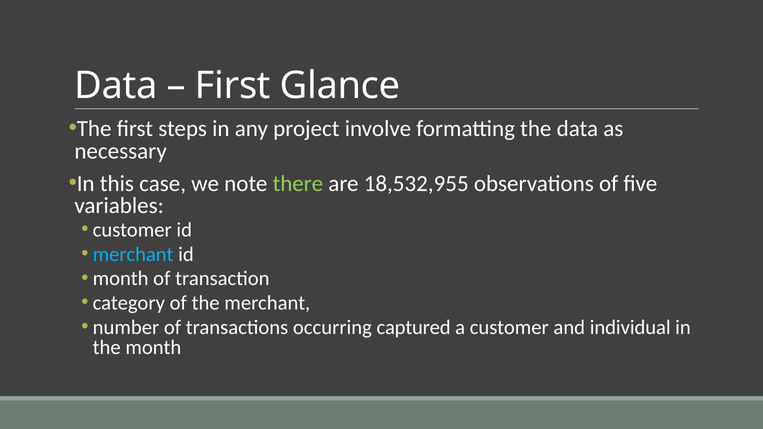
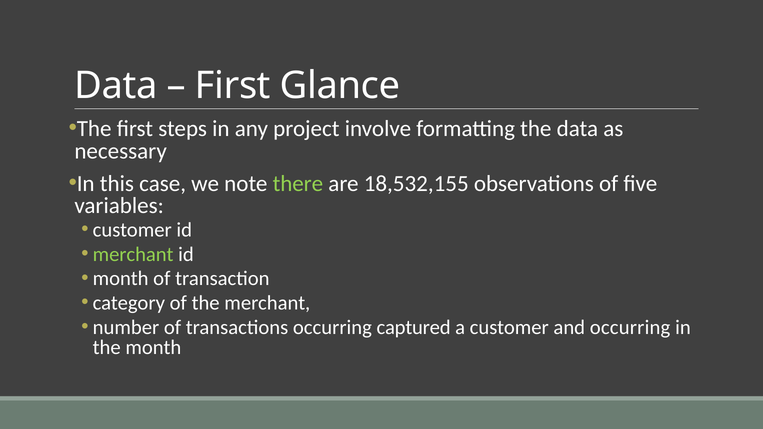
18,532,955: 18,532,955 -> 18,532,155 (416, 184)
merchant colour: light blue -> light green (133, 254)
and individual: individual -> occurring (630, 327)
